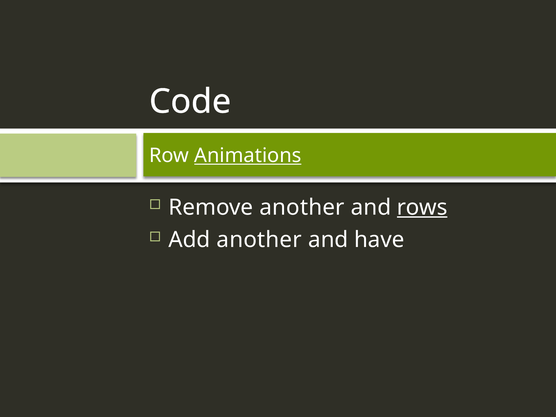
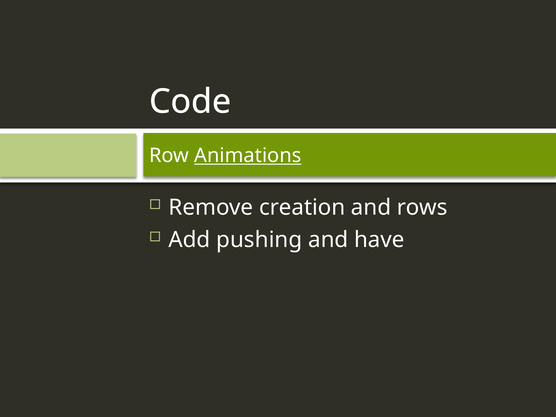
Remove another: another -> creation (302, 208)
rows underline: present -> none (422, 208)
Add another: another -> pushing (259, 240)
